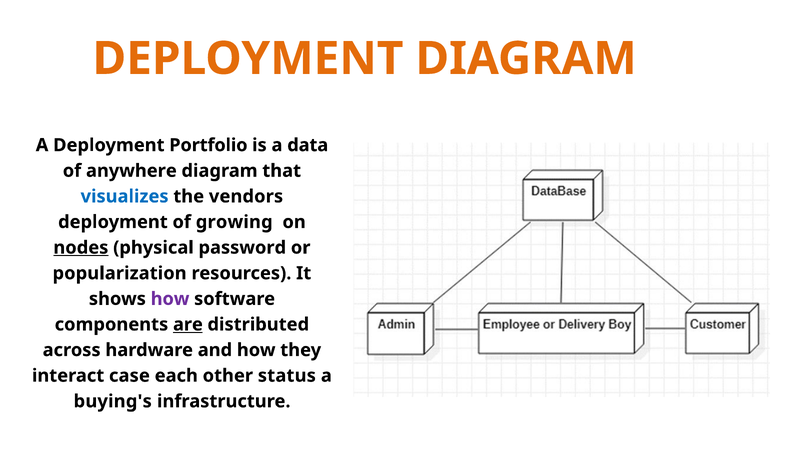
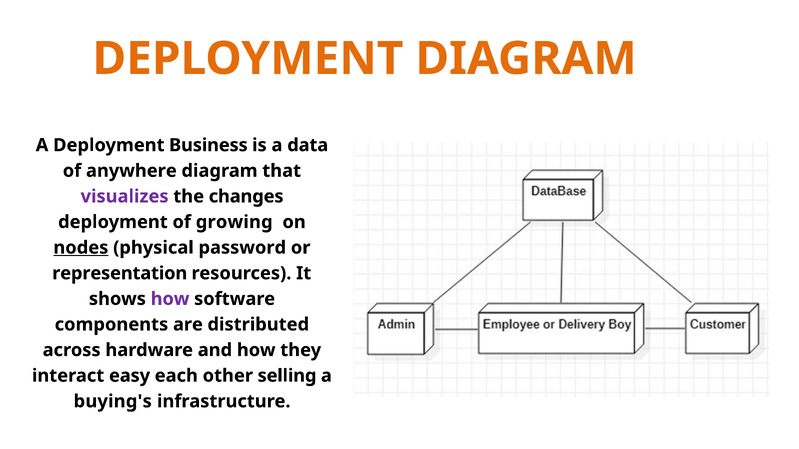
Portfolio: Portfolio -> Business (208, 145)
visualizes colour: blue -> purple (125, 197)
vendors: vendors -> changes (246, 197)
popularization: popularization -> representation (120, 274)
are underline: present -> none (188, 325)
case: case -> easy (130, 376)
status: status -> selling (287, 376)
